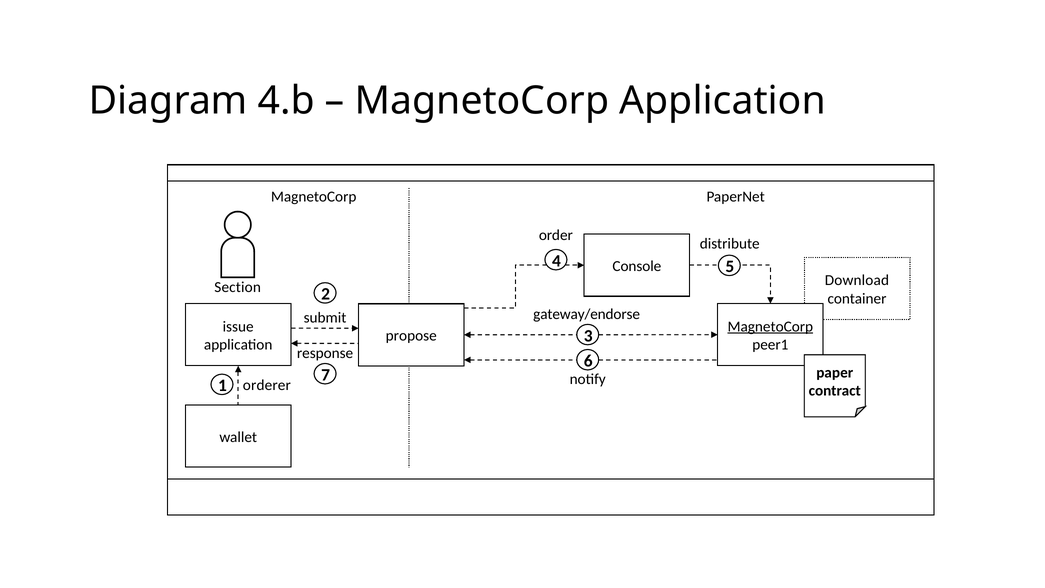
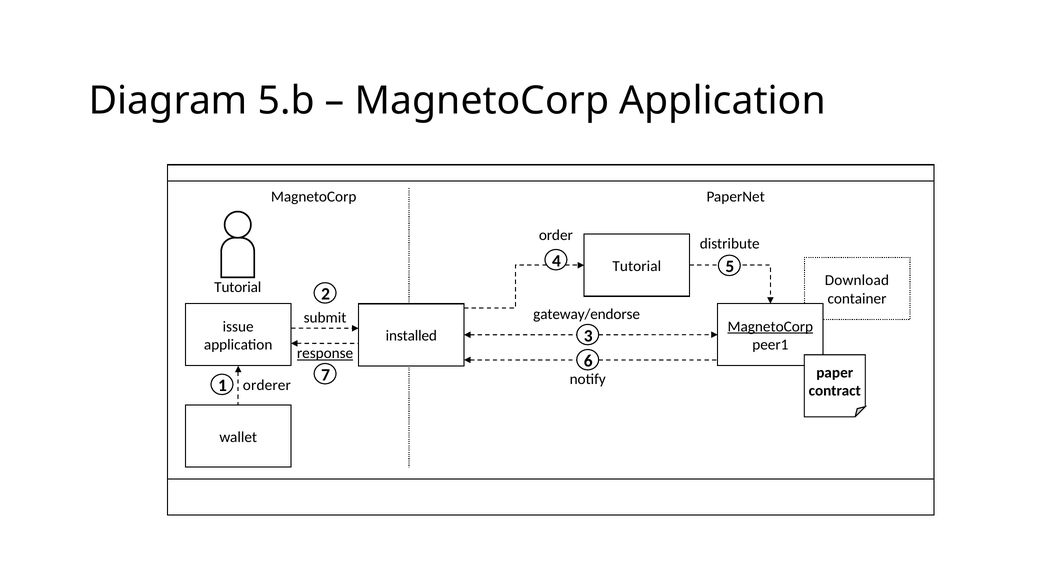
4.b: 4.b -> 5.b (286, 101)
Console: Console -> Tutorial (637, 266)
Section: Section -> Tutorial (238, 287)
propose: propose -> installed (411, 336)
response underline: none -> present (325, 353)
